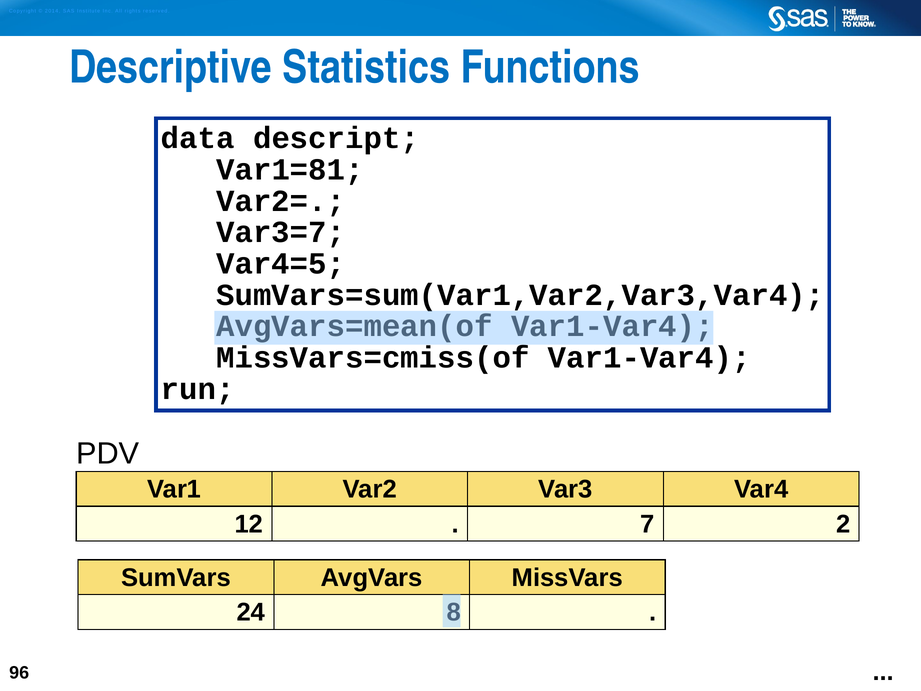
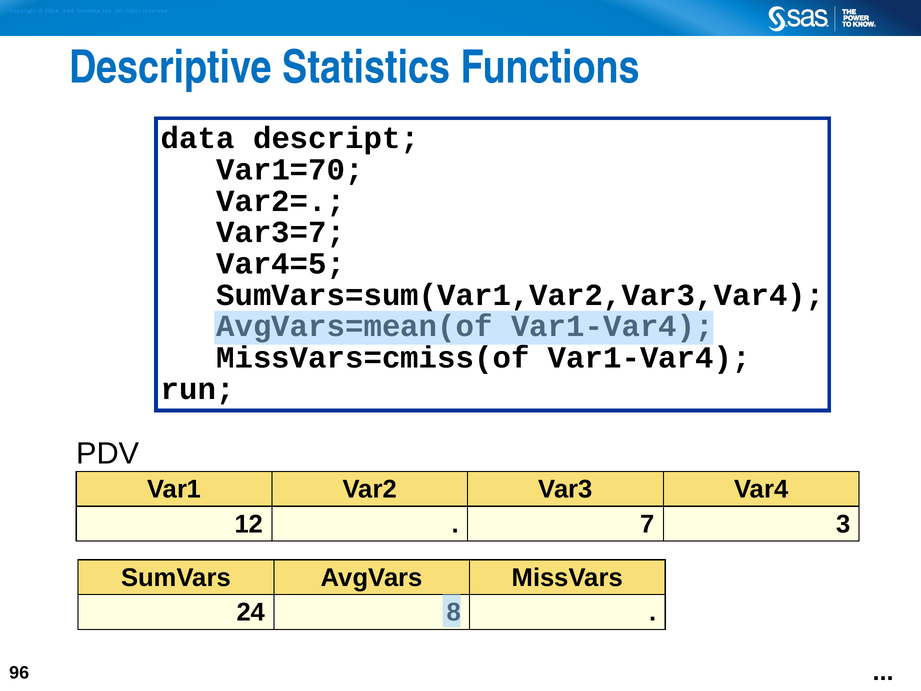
Var1=81: Var1=81 -> Var1=70 (290, 169)
2: 2 -> 3 (843, 524)
